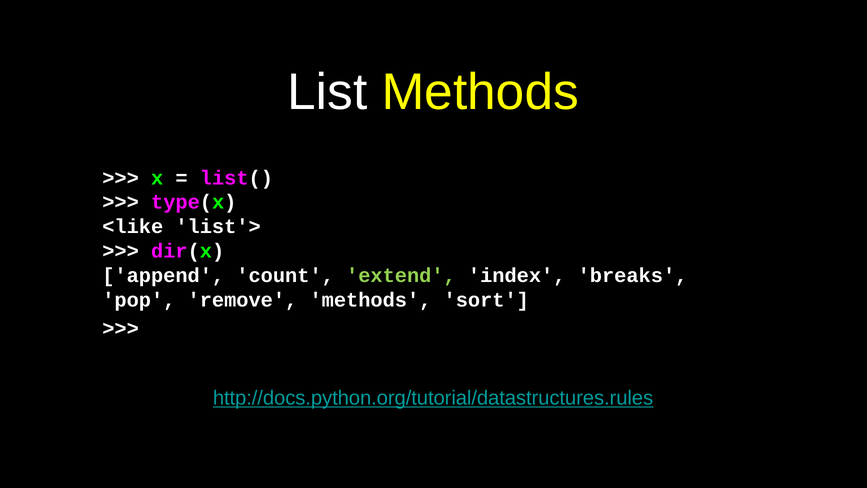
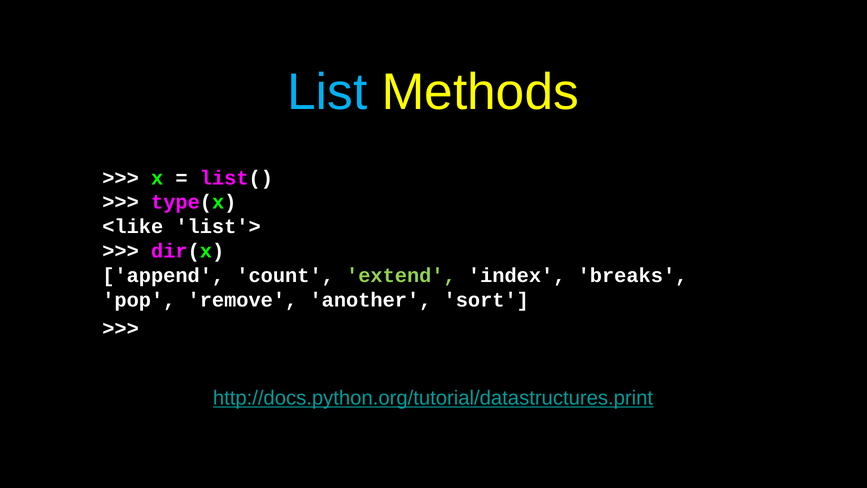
List colour: white -> light blue (327, 92)
remove methods: methods -> another (370, 300)
http://docs.python.org/tutorial/datastructures.rules: http://docs.python.org/tutorial/datastructures.rules -> http://docs.python.org/tutorial/datastructures.print (433, 398)
